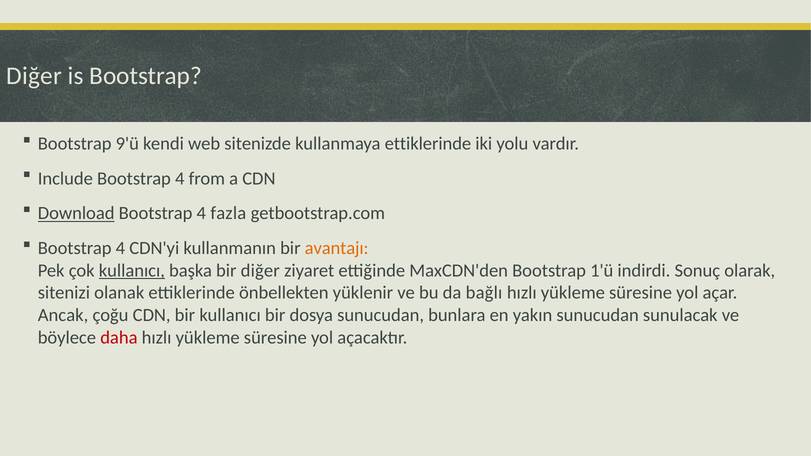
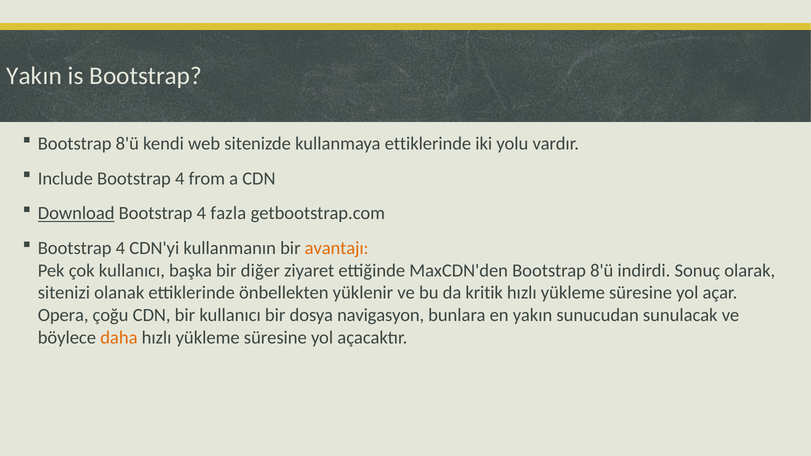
Diğer: Diğer -> Yakın (34, 76)
9'ü: 9'ü -> 8'ü (127, 143)
kullanıcı underline: present -> none (132, 271)
MaxCDN'den Bootstrap 1'ü: 1'ü -> 8'ü (602, 271)
bağlı: bağlı -> kritik (484, 293)
Ancak: Ancak -> Opera (63, 315)
dosya sunucudan: sunucudan -> navigasyon (381, 315)
daha colour: red -> orange (119, 338)
